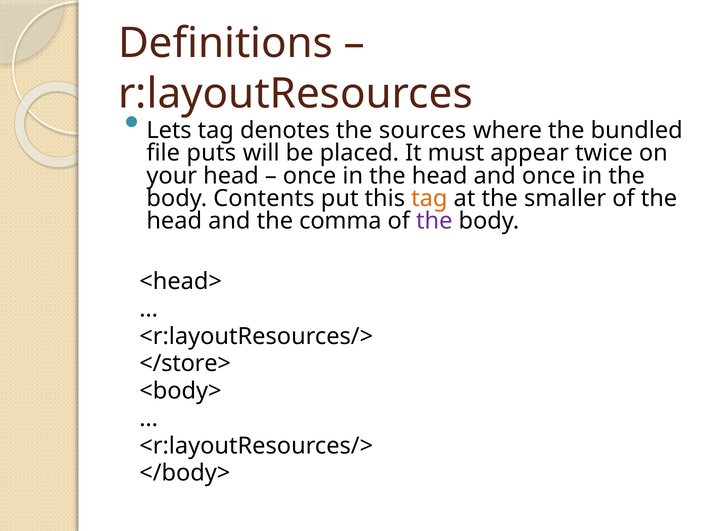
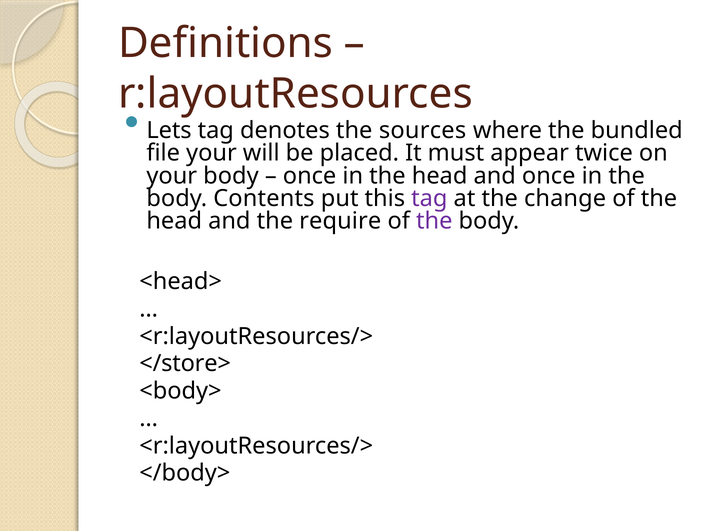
file puts: puts -> your (211, 153)
your head: head -> body (231, 176)
tag colour: orange -> purple (429, 198)
smaller: smaller -> change (565, 198)
comma: comma -> require (340, 221)
